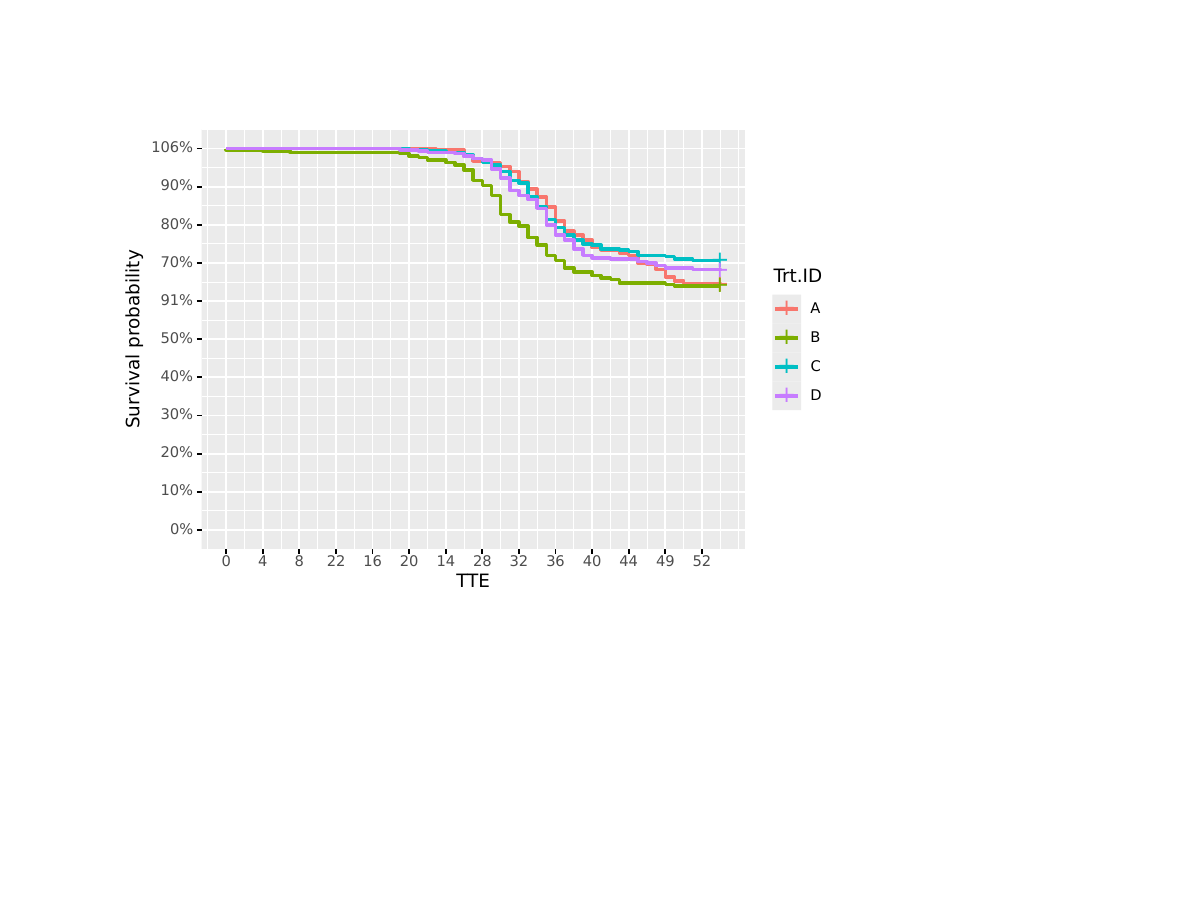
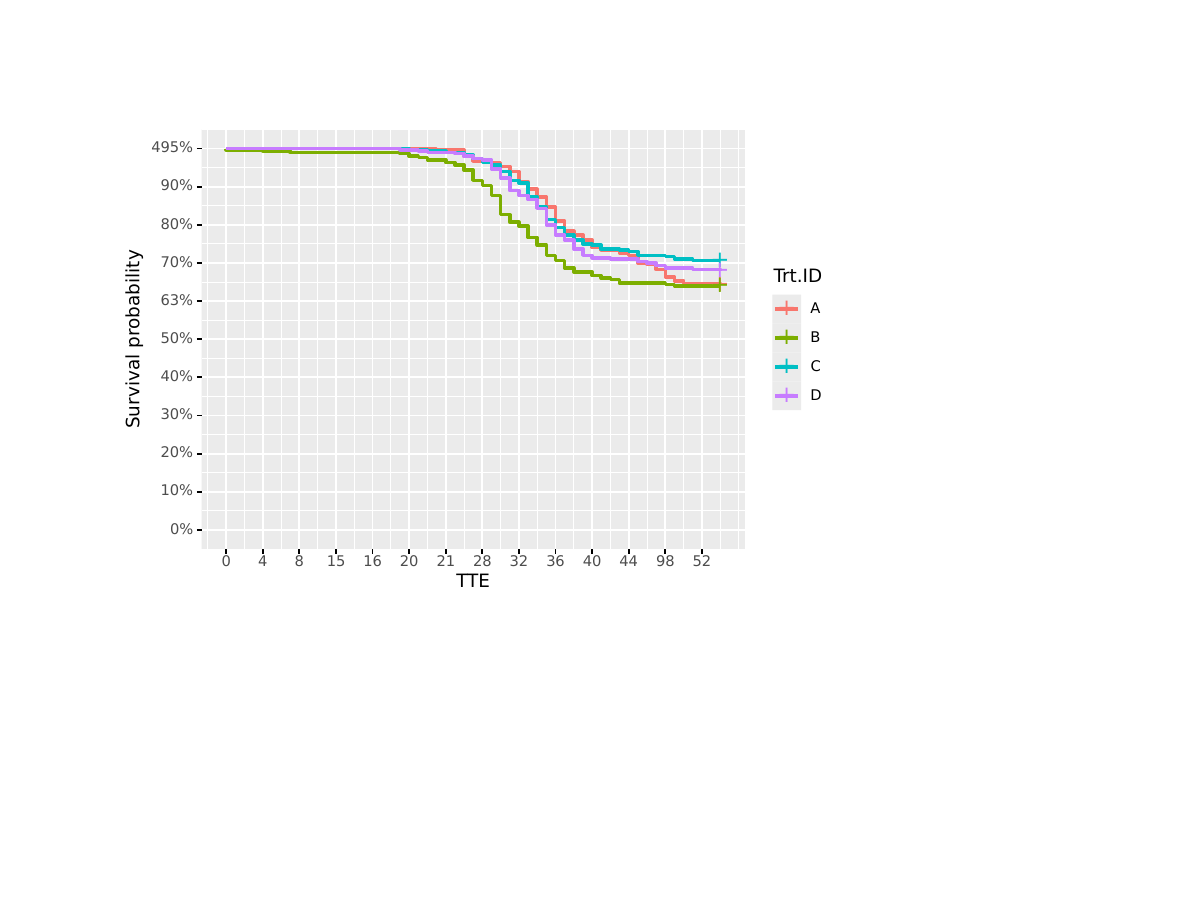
106%: 106% -> 495% (172, 148)
91%: 91% -> 63% (177, 300)
22: 22 -> 15 (336, 562)
14: 14 -> 21 (446, 562)
49: 49 -> 98 (665, 561)
